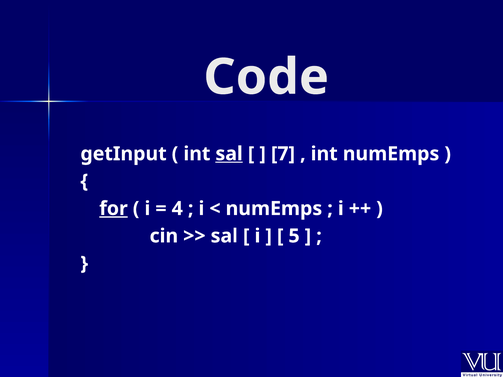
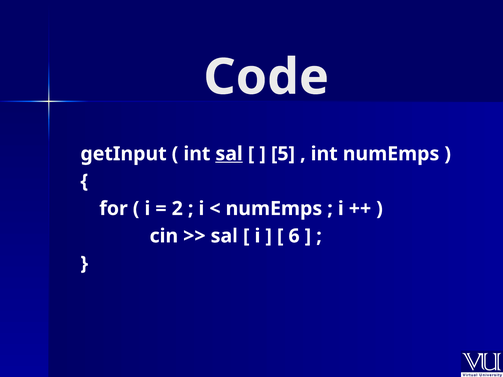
7: 7 -> 5 (283, 154)
for underline: present -> none (114, 209)
4: 4 -> 2 (177, 209)
5: 5 -> 6 (294, 236)
